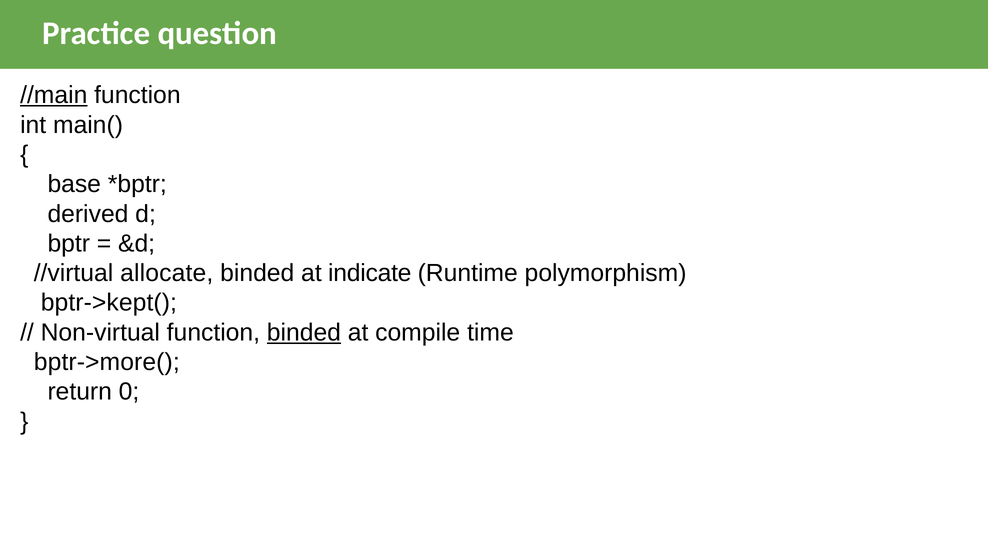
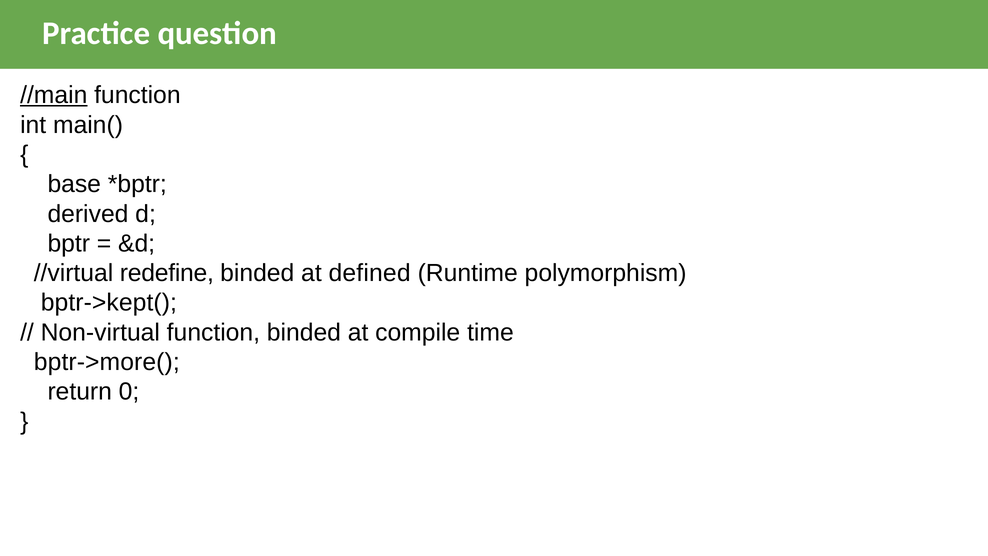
allocate: allocate -> redefine (167, 273)
indicate: indicate -> defined (370, 273)
binded underline: present -> none (304, 332)
